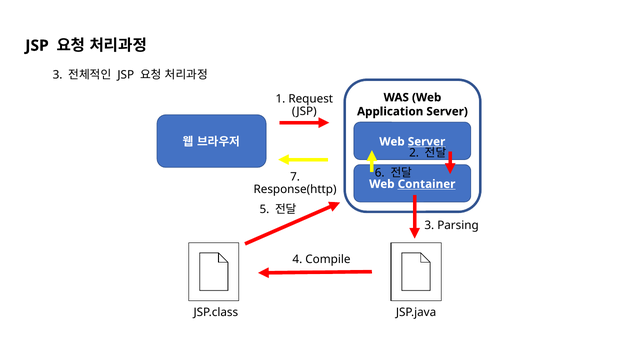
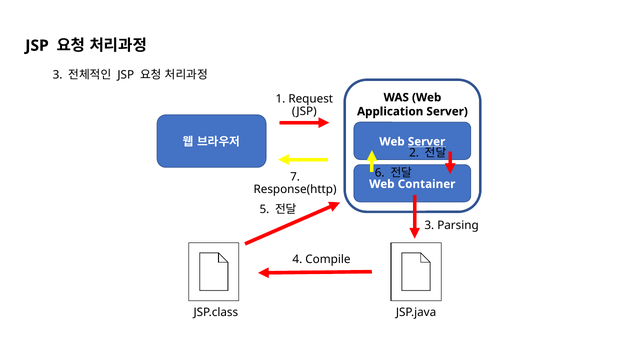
Container underline: present -> none (427, 184)
